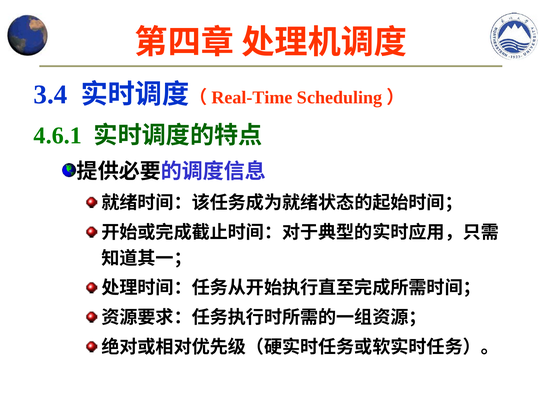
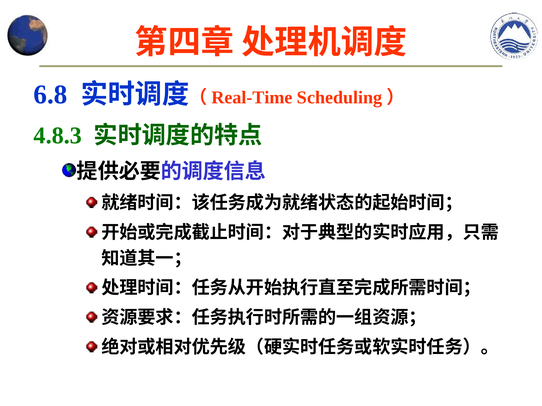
3.4: 3.4 -> 6.8 (51, 95)
4.6.1: 4.6.1 -> 4.8.3 (58, 136)
